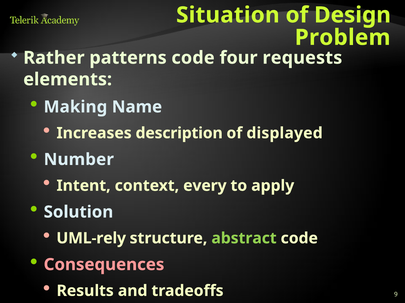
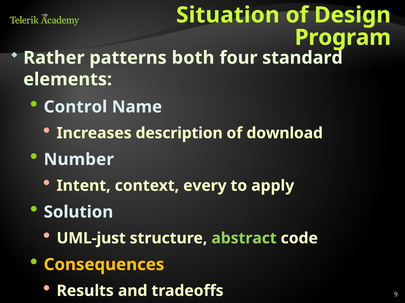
Problem: Problem -> Program (343, 38)
patterns code: code -> both (193, 58)
requests: requests -> standard (303, 58)
Making: Making -> Control (75, 107)
displayed: displayed -> download (285, 133)
UML-rely: UML-rely -> UML-just (91, 239)
Consequences colour: pink -> yellow (104, 265)
